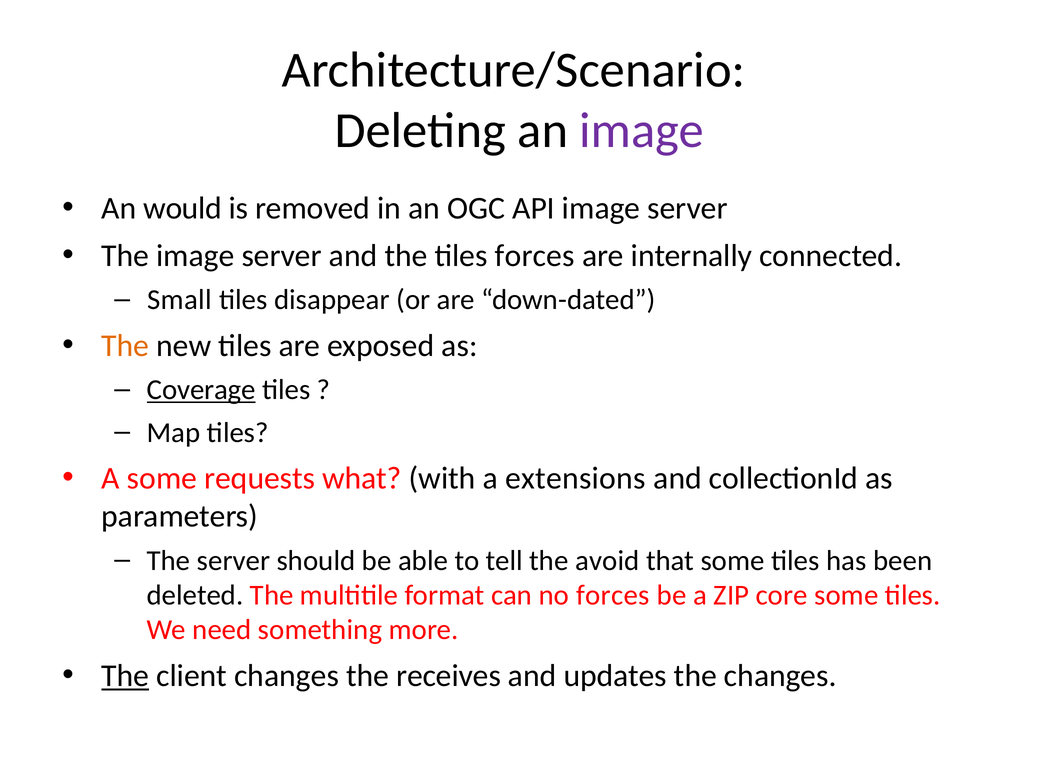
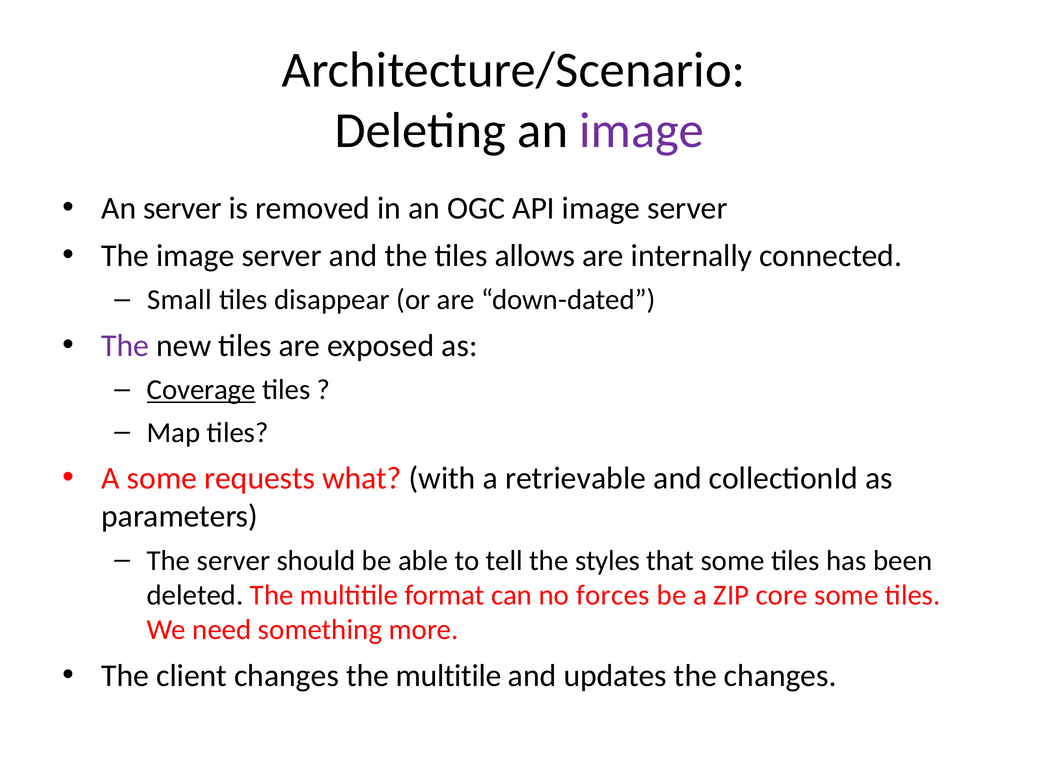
An would: would -> server (183, 208)
tiles forces: forces -> allows (535, 256)
The colour: orange -> purple (125, 346)
extensions: extensions -> retrievable (576, 479)
avoid: avoid -> styles (607, 561)
The underline: present -> none (125, 676)
receives: receives -> multitile (449, 676)
